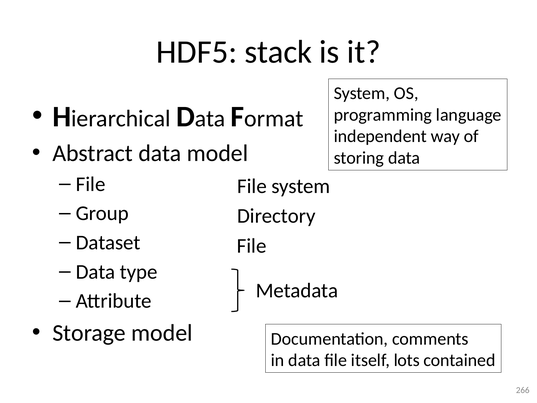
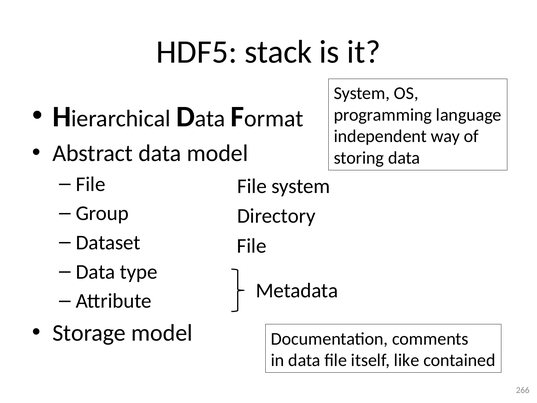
lots: lots -> like (407, 360)
